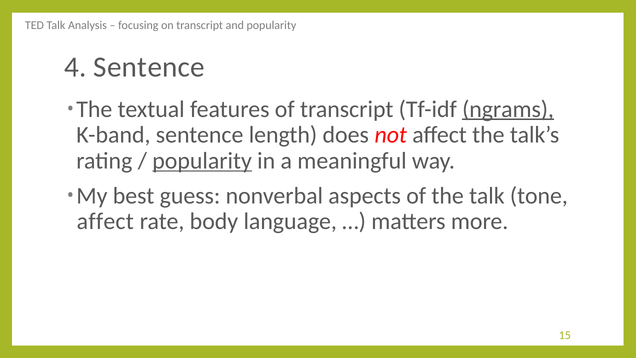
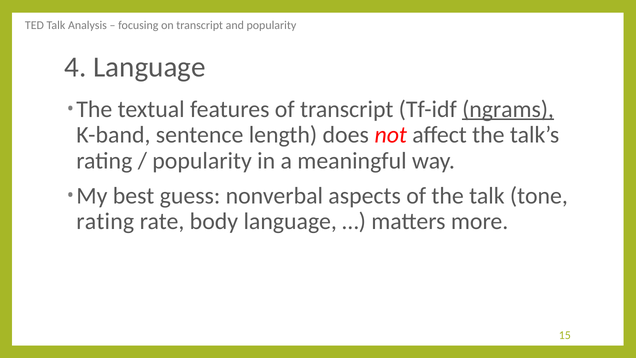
4 Sentence: Sentence -> Language (149, 67)
popularity underline: present -> none (202, 161)
affect: affect -> rating (105, 221)
